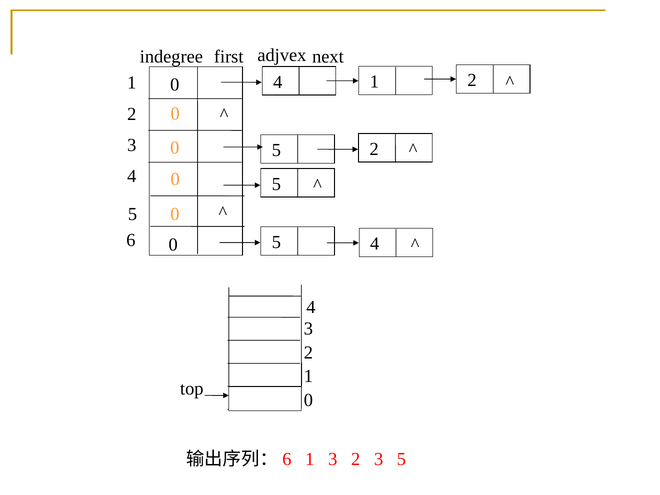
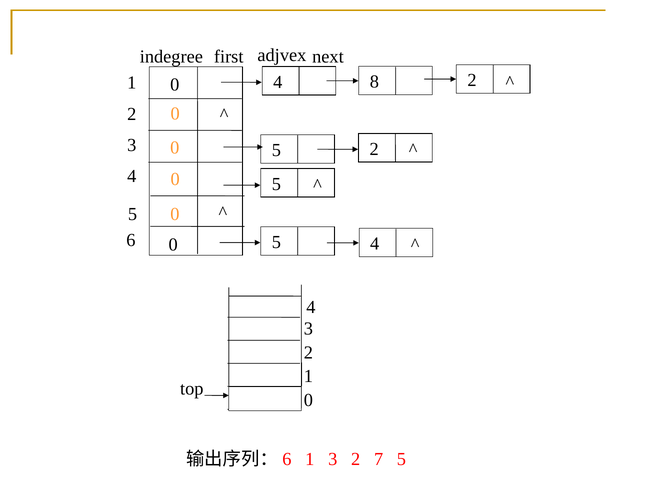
4 1: 1 -> 8 (374, 82)
3 2 3: 3 -> 7 (379, 459)
